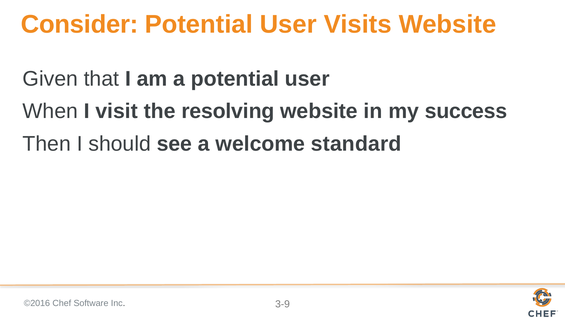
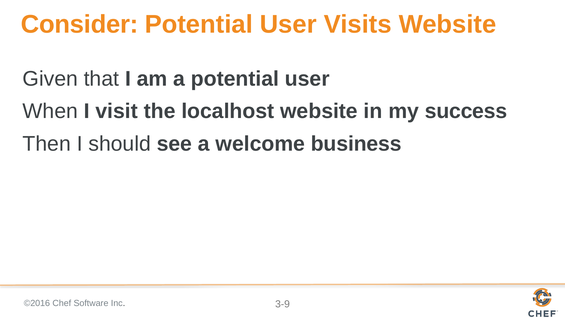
resolving: resolving -> localhost (228, 111)
standard: standard -> business (356, 144)
